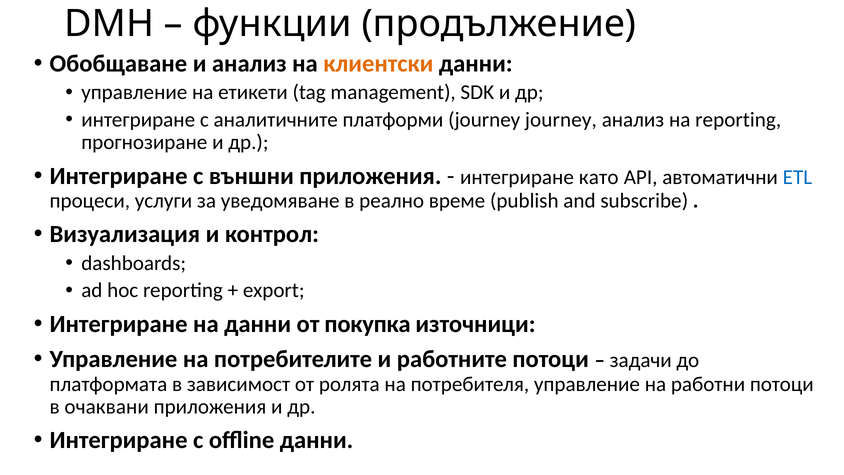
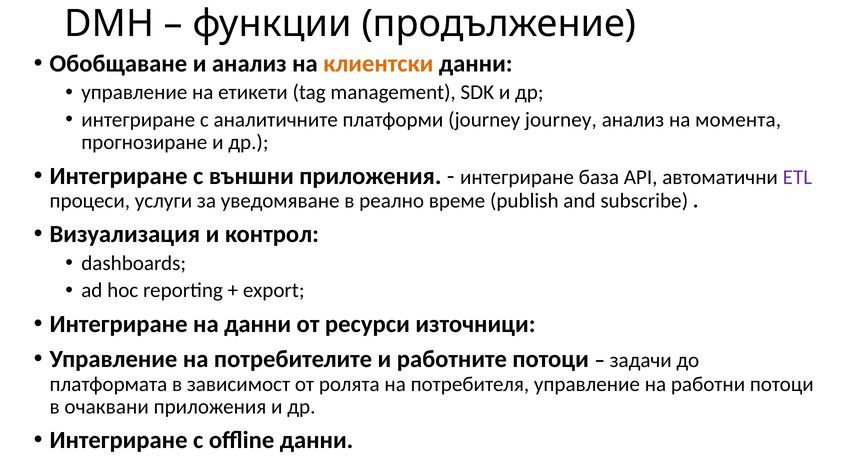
на reporting: reporting -> момента (738, 120)
като: като -> база (599, 177)
ETL colour: blue -> purple (797, 177)
покупка: покупка -> ресурси (367, 324)
